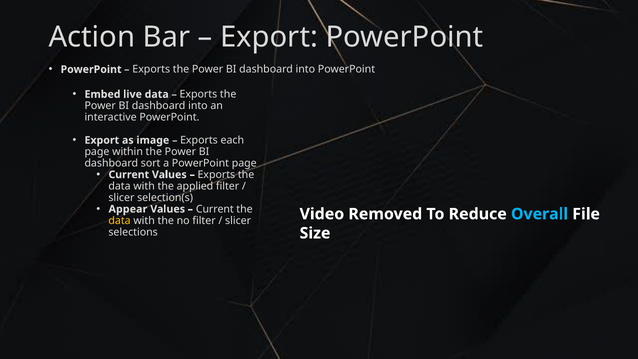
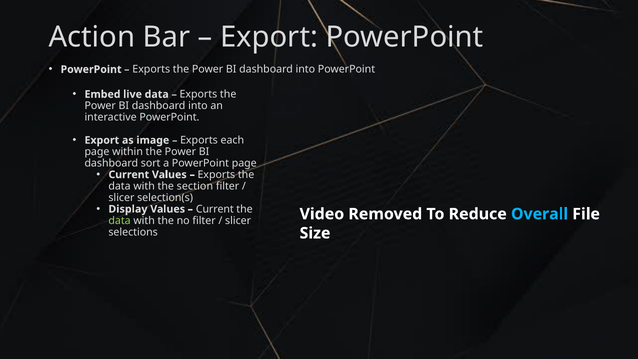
applied: applied -> section (195, 186)
Appear: Appear -> Display (128, 209)
data colour: yellow -> light green (120, 220)
